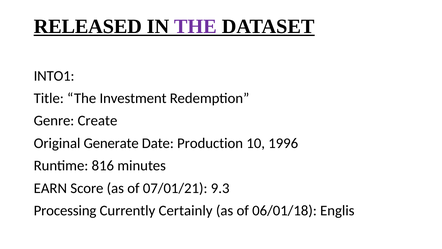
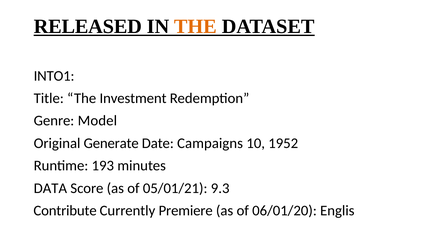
THE colour: purple -> orange (195, 26)
Create: Create -> Model (97, 121)
Production: Production -> Campaigns (210, 143)
1996: 1996 -> 1952 (283, 143)
816: 816 -> 193 (103, 166)
EARN: EARN -> DATA (50, 188)
07/01/21: 07/01/21 -> 05/01/21 (175, 188)
Processing: Processing -> Contribute (65, 210)
Certainly: Certainly -> Premiere (186, 210)
06/01/18: 06/01/18 -> 06/01/20 (284, 210)
